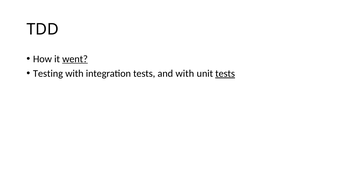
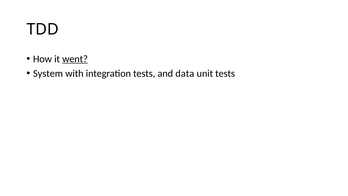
Testing: Testing -> System (48, 73)
and with: with -> data (185, 73)
tests underline: present -> none (225, 73)
